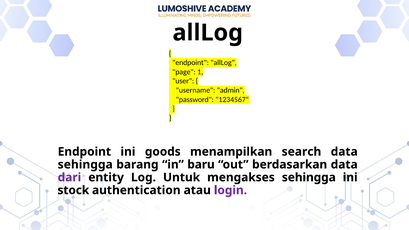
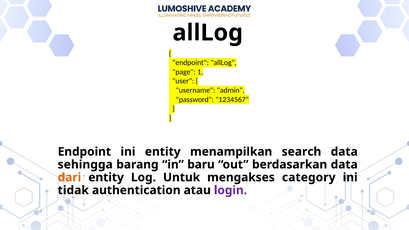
ini goods: goods -> entity (163, 152)
dari colour: purple -> orange (69, 177)
mengakses sehingga: sehingga -> category (309, 177)
stock: stock -> tidak (73, 190)
